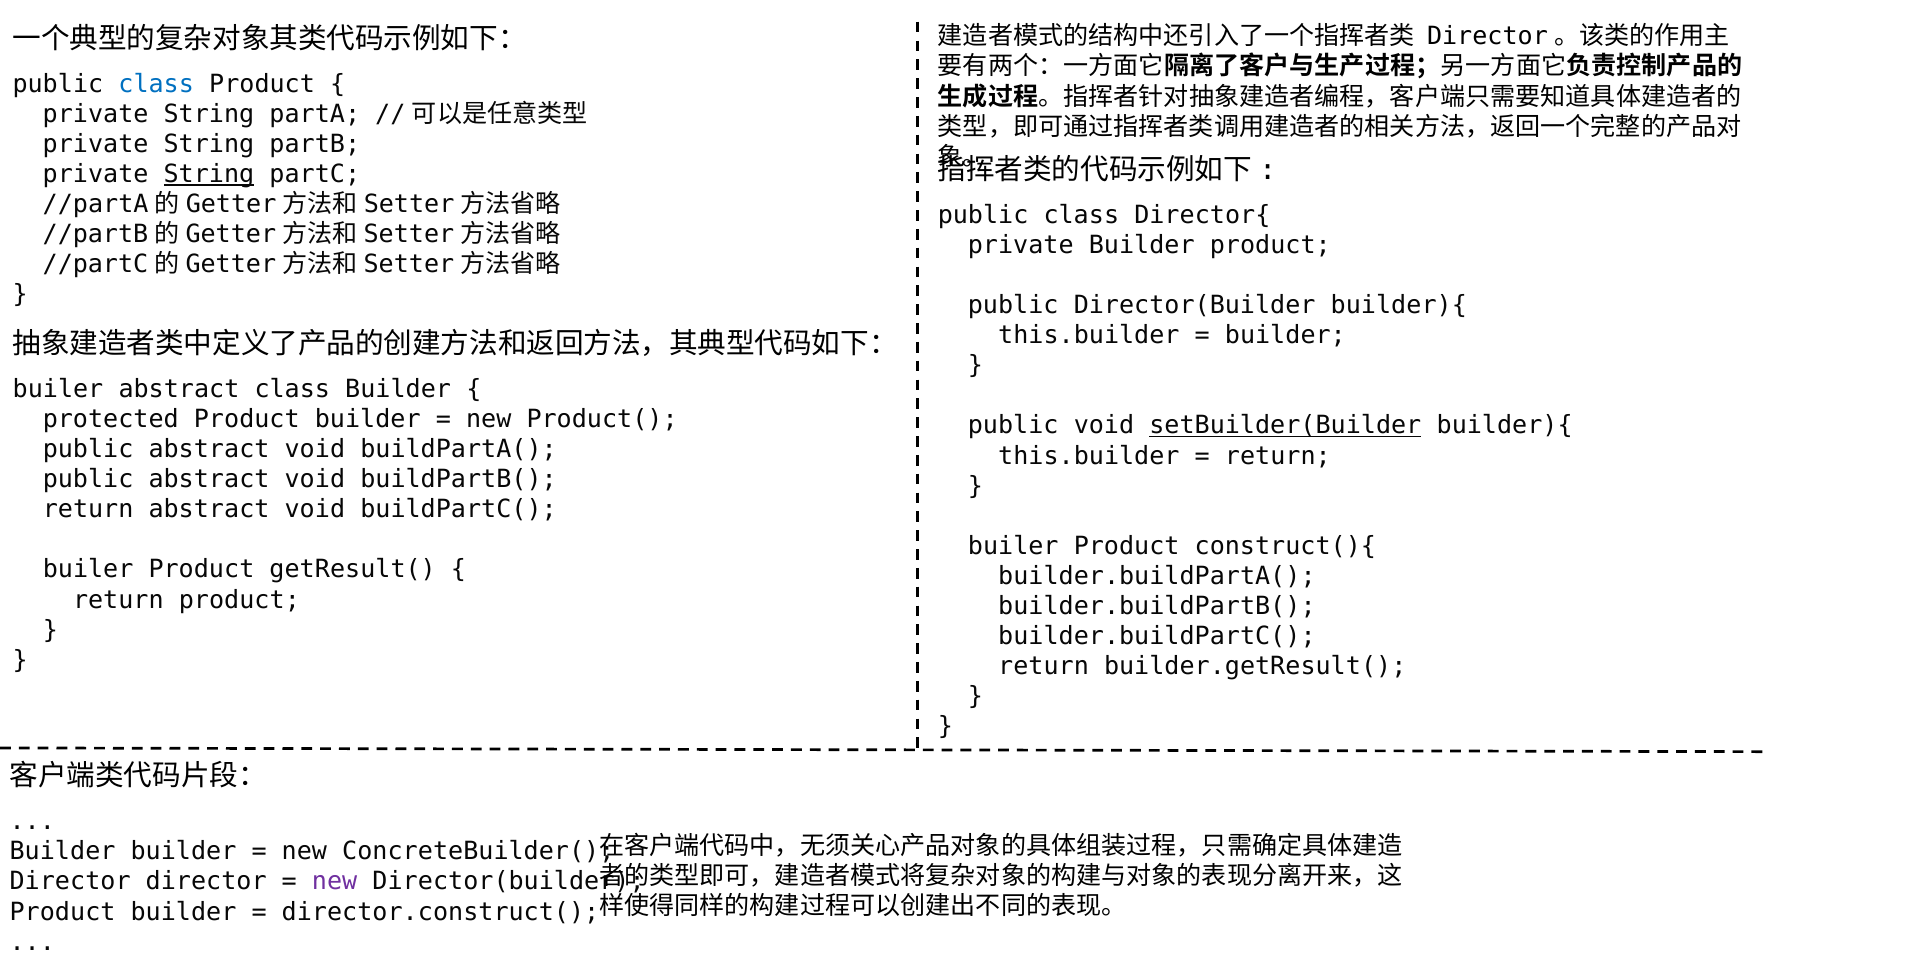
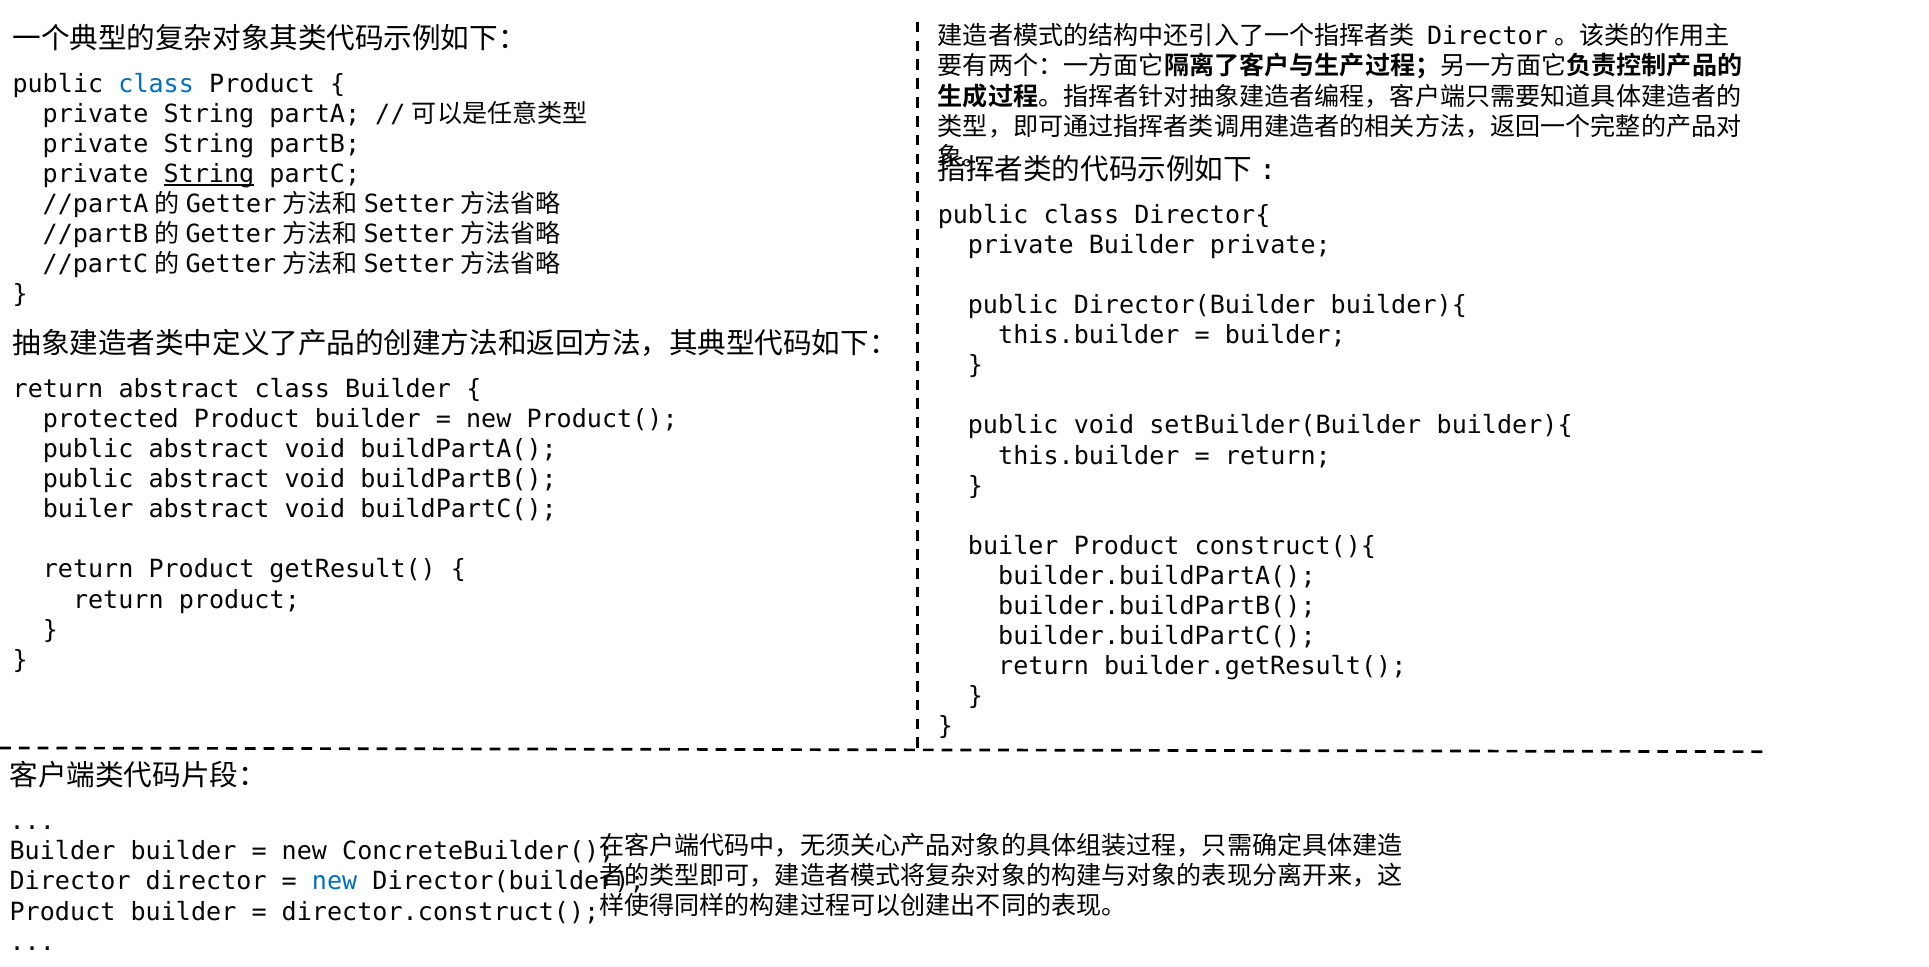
Builder product: product -> private (1270, 245)
builer: builer -> return (58, 389)
setBuilder(Builder underline: present -> none (1285, 426)
return: return -> builer (88, 510)
builer: builer -> return (88, 570)
new colour: purple -> blue (335, 882)
